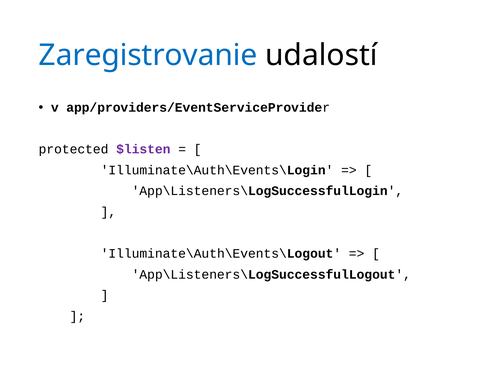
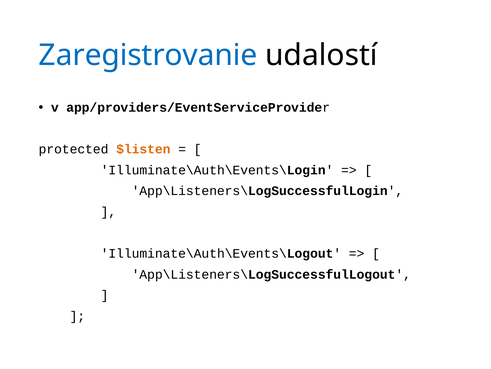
$listen colour: purple -> orange (143, 149)
